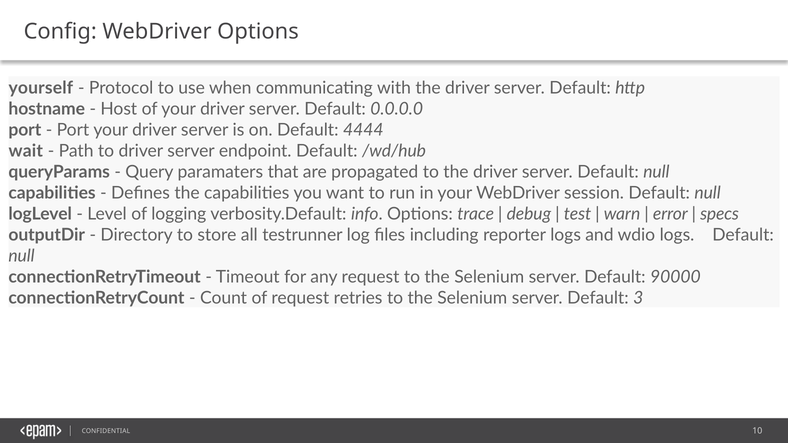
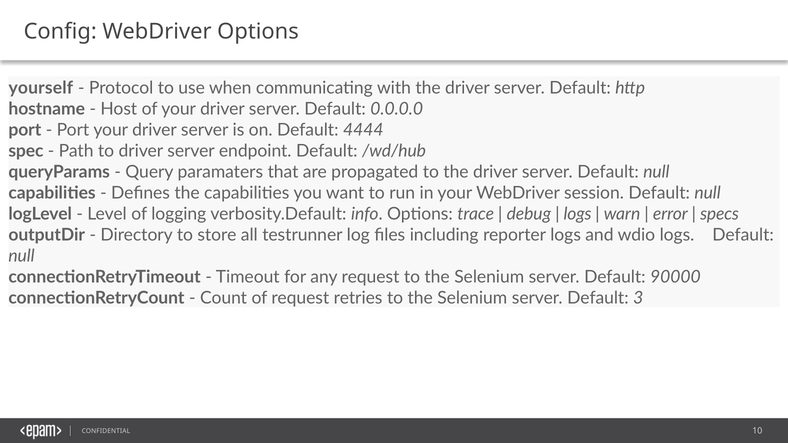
wait: wait -> spec (26, 151)
test: test -> logs (578, 214)
